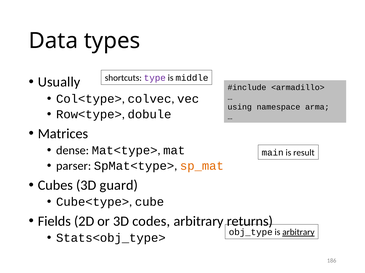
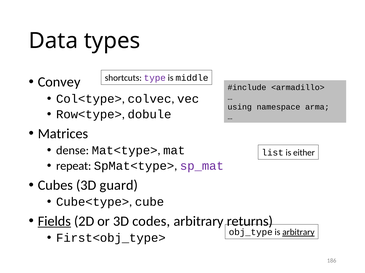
Usually: Usually -> Convey (59, 82)
main: main -> list (273, 153)
result: result -> either (304, 153)
parser: parser -> repeat (74, 166)
sp_mat colour: orange -> purple (202, 166)
Fields underline: none -> present (54, 222)
Stats<obj_type>: Stats<obj_type> -> First<obj_type> (111, 238)
